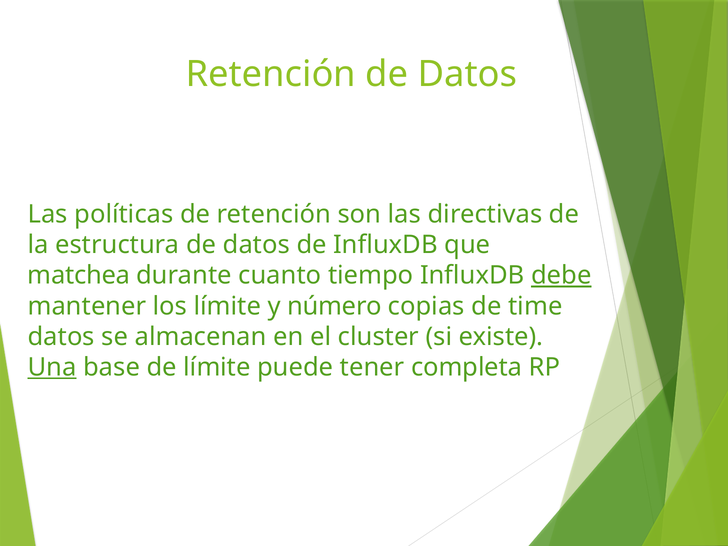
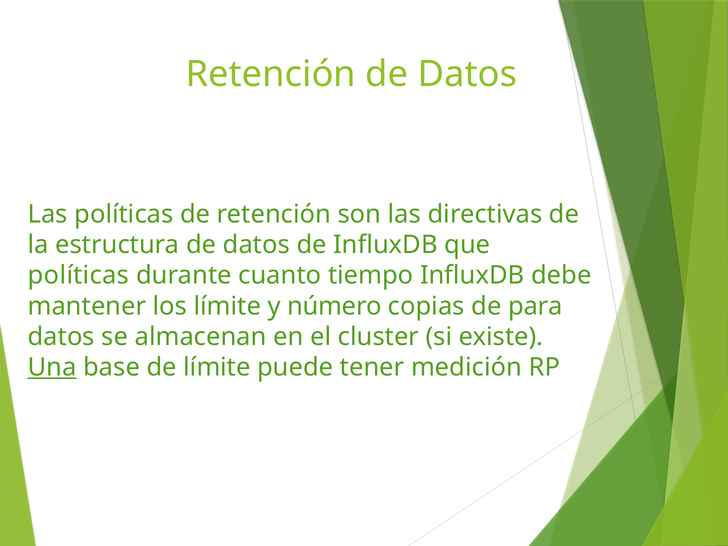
matchea: matchea -> políticas (79, 276)
debe underline: present -> none (561, 276)
time: time -> para (535, 306)
completa: completa -> medición (467, 367)
